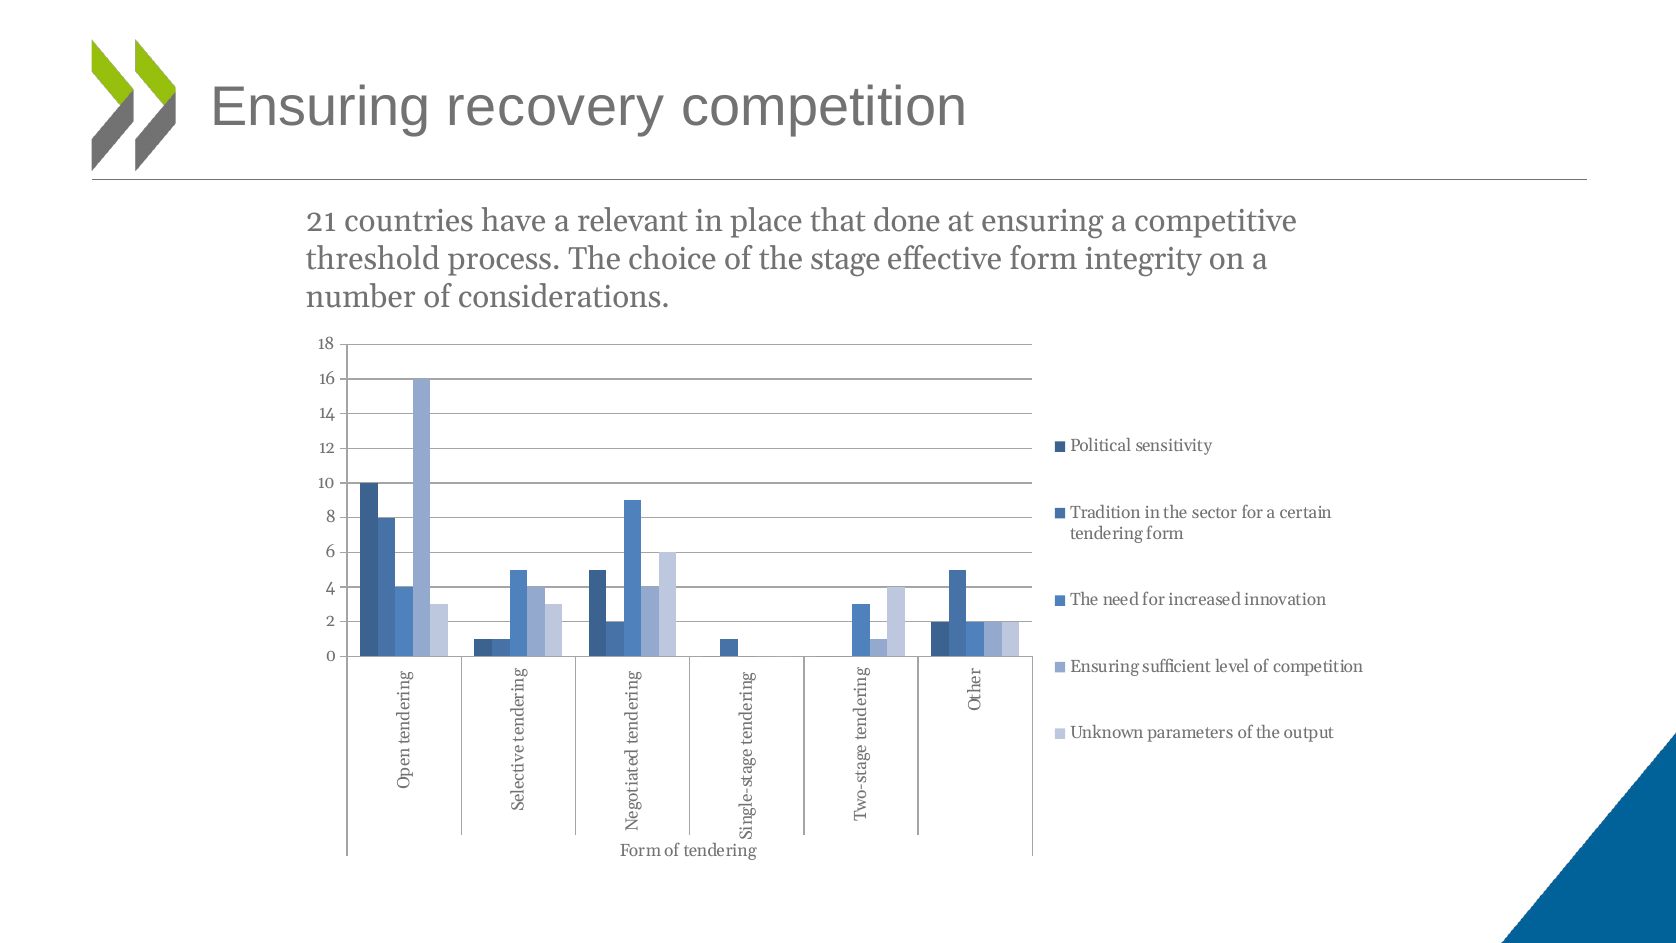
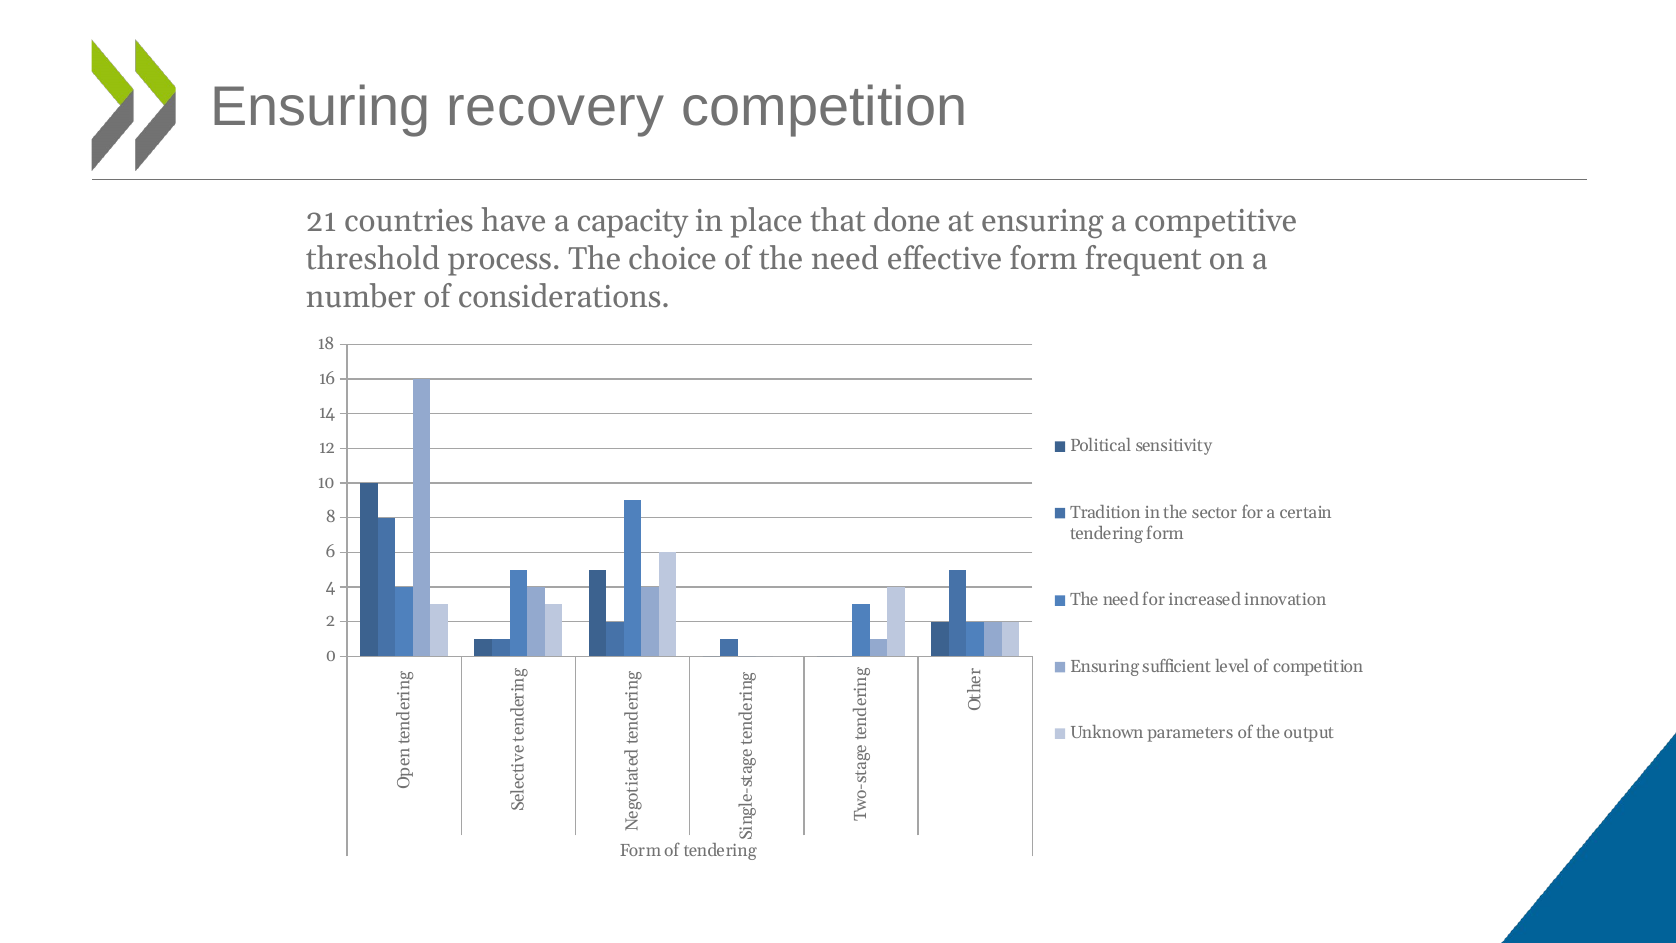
relevant: relevant -> capacity (633, 221)
of the stage: stage -> need (845, 259)
integrity: integrity -> frequent (1143, 259)
